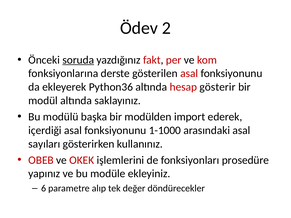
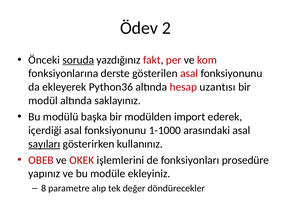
gösterir: gösterir -> uzantısı (218, 87)
sayıları underline: none -> present (44, 144)
6: 6 -> 8 (44, 189)
